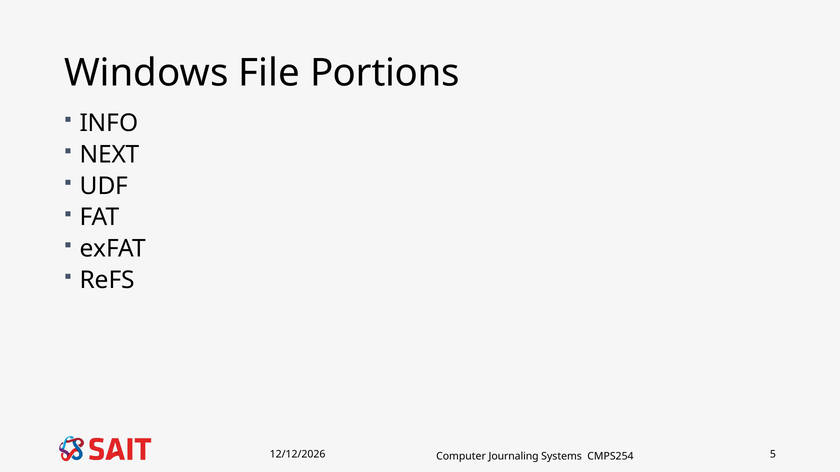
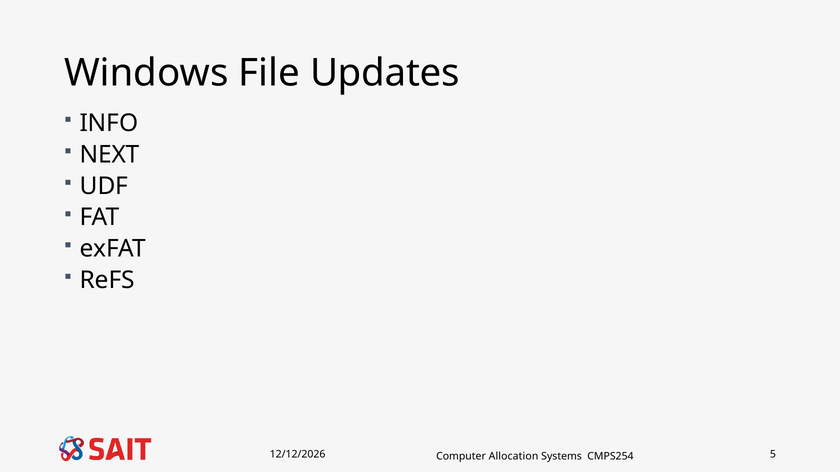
Portions: Portions -> Updates (385, 73)
Journaling: Journaling -> Allocation (514, 457)
